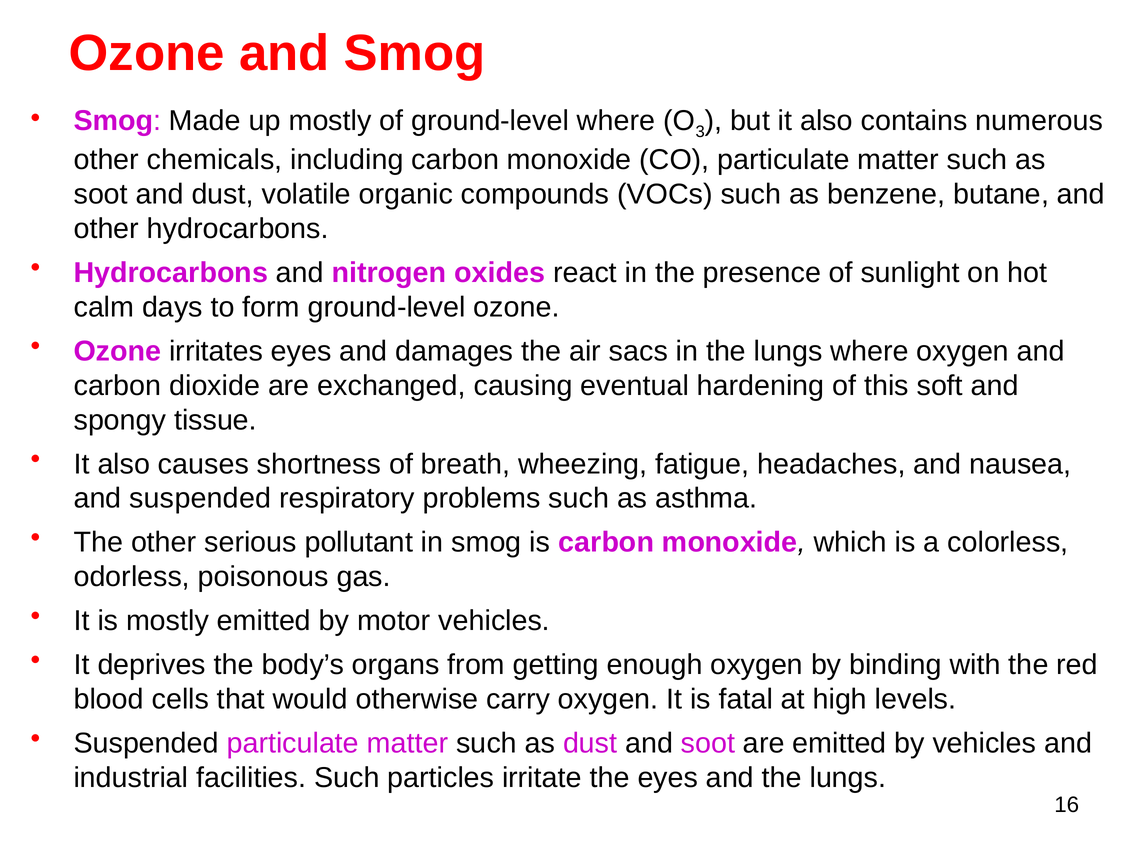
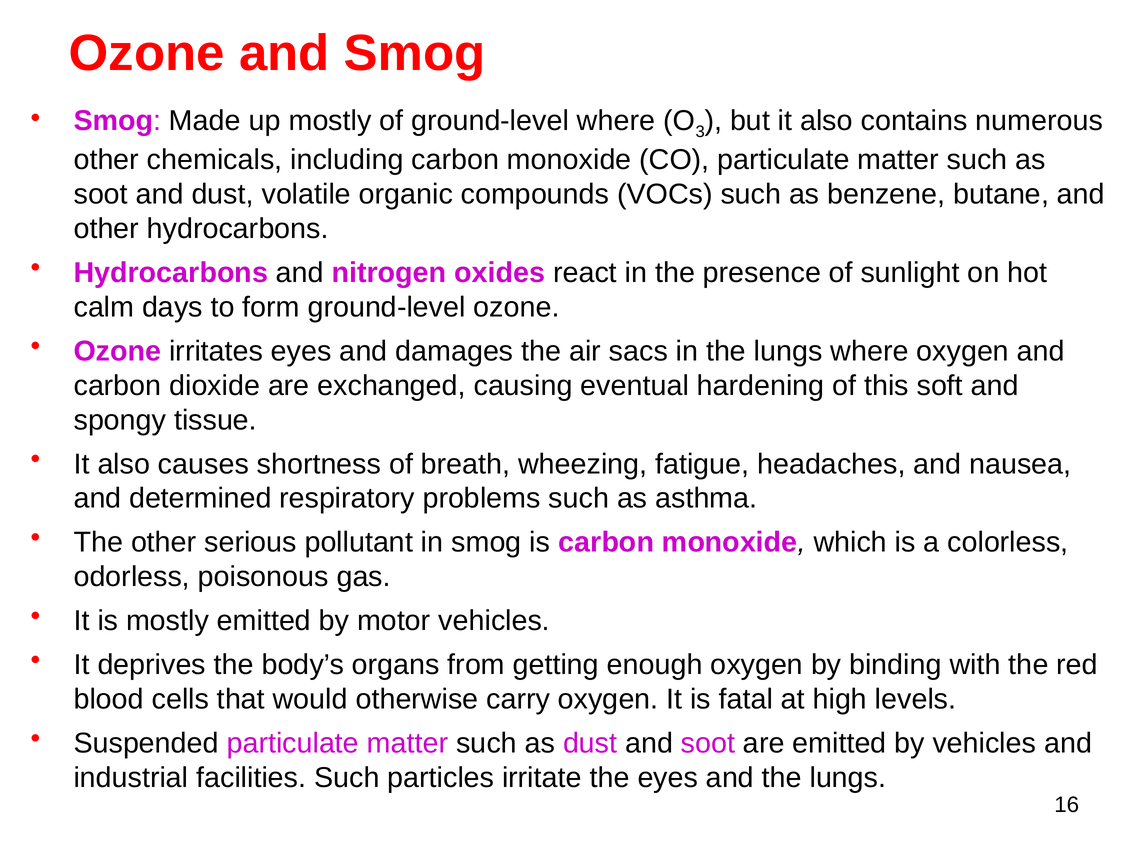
and suspended: suspended -> determined (200, 498)
